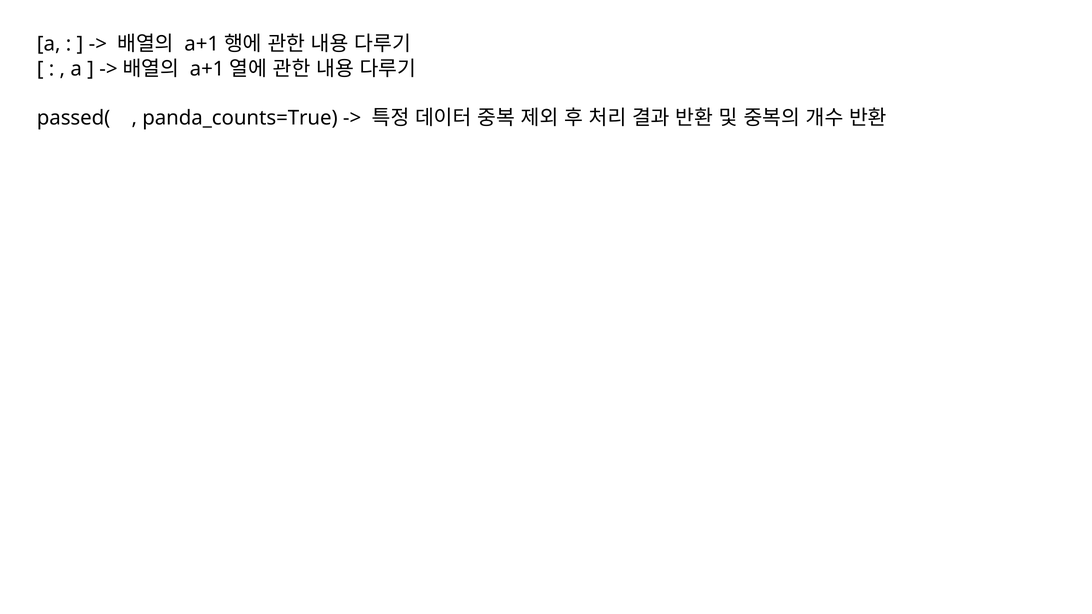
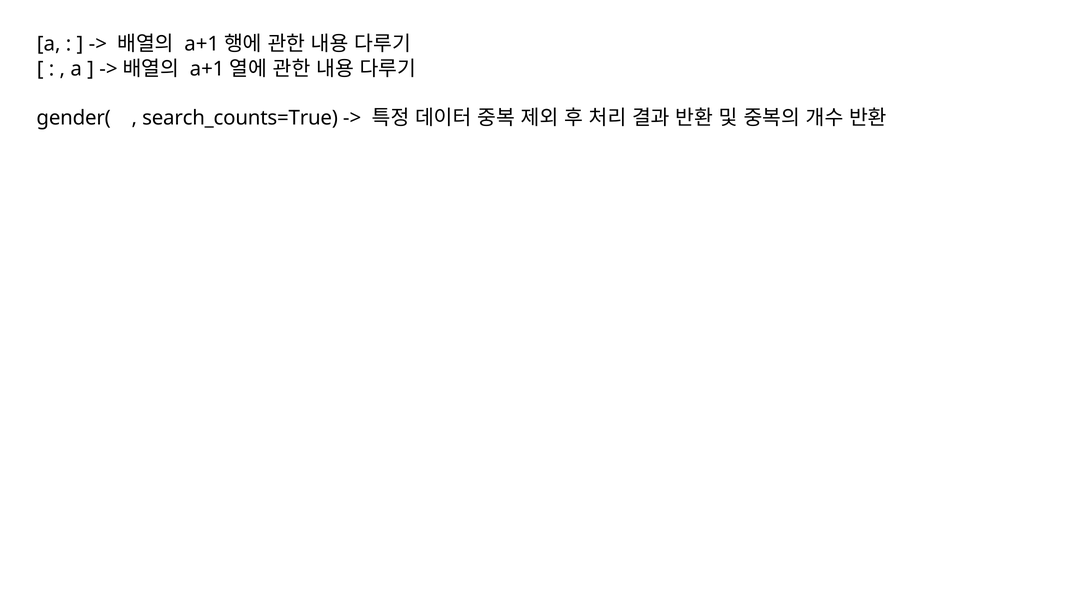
passed(: passed( -> gender( (74, 118)
panda_counts=True: panda_counts=True -> search_counts=True (240, 118)
